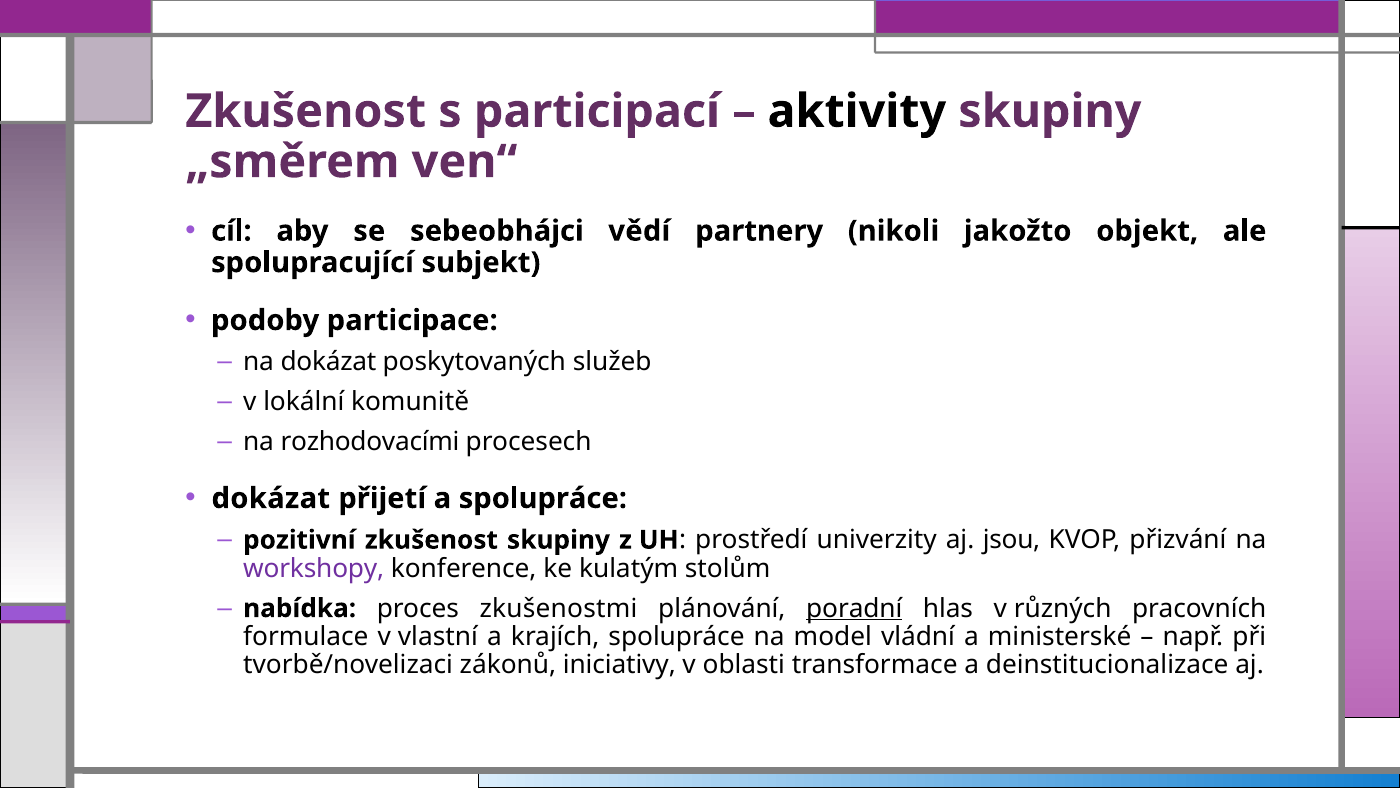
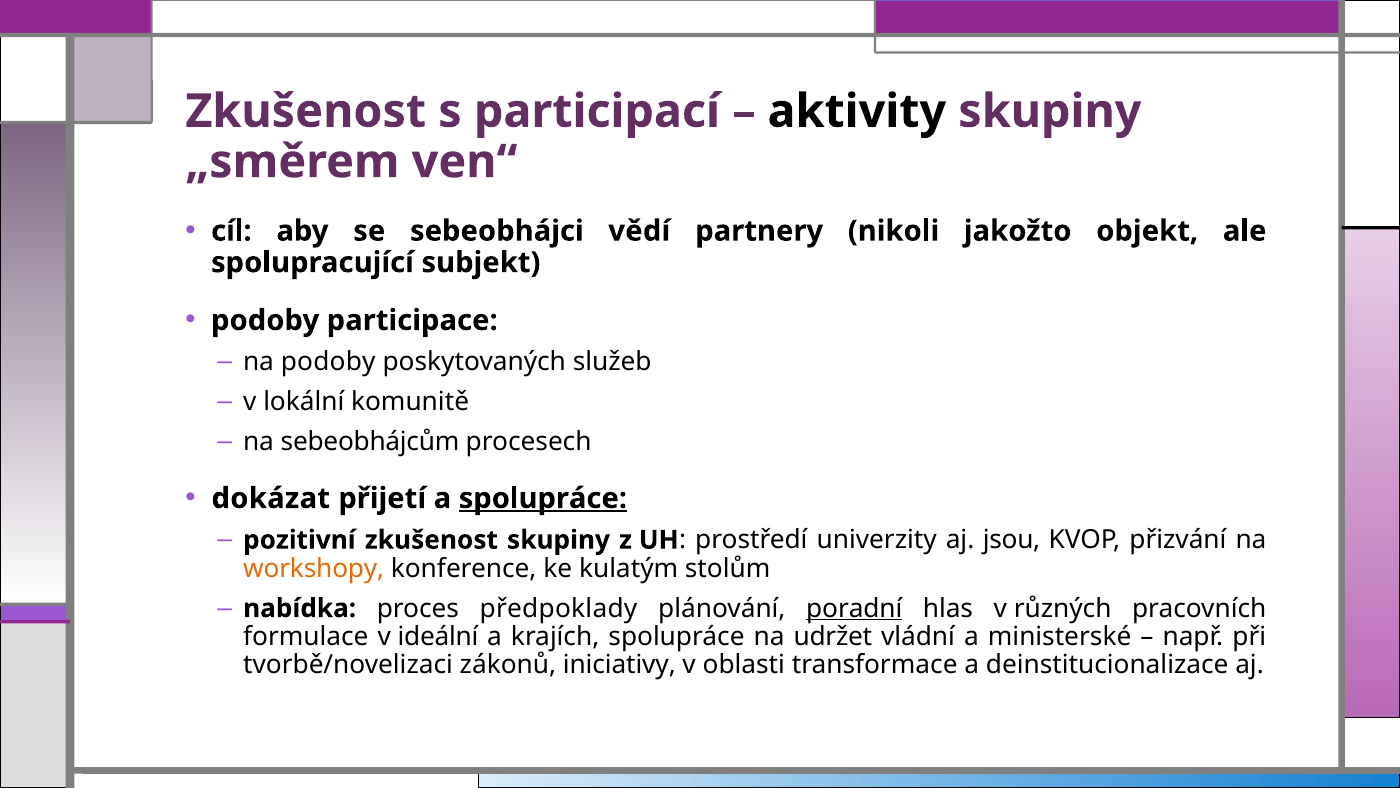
na dokázat: dokázat -> podoby (328, 362)
rozhodovacími: rozhodovacími -> sebeobhájcům (370, 442)
spolupráce underline: none -> present (543, 498)
workshopy colour: purple -> orange (314, 568)
zkušenostmi: zkušenostmi -> předpoklady (558, 608)
vlastní: vlastní -> ideální (438, 637)
model: model -> udržet (833, 637)
